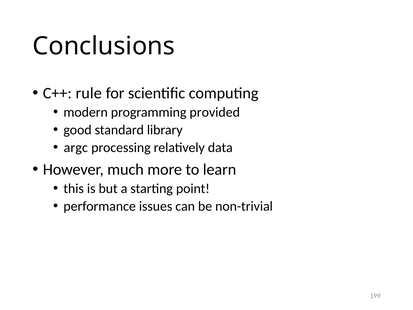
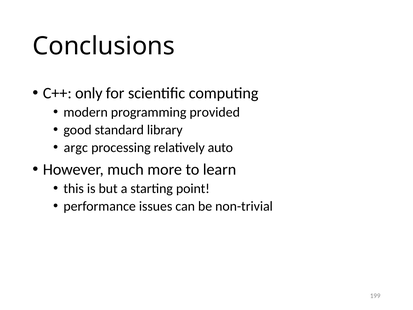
rule: rule -> only (89, 93)
data: data -> auto (220, 148)
